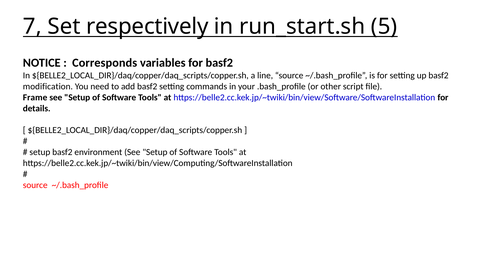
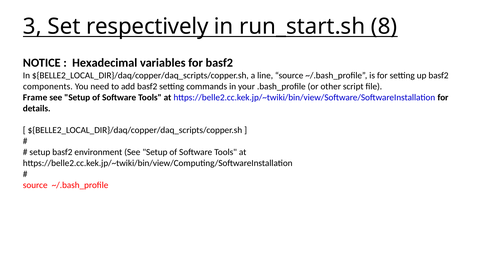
7: 7 -> 3 (32, 26)
5: 5 -> 8 (384, 26)
Corresponds: Corresponds -> Hexadecimal (105, 63)
modification: modification -> components (48, 87)
